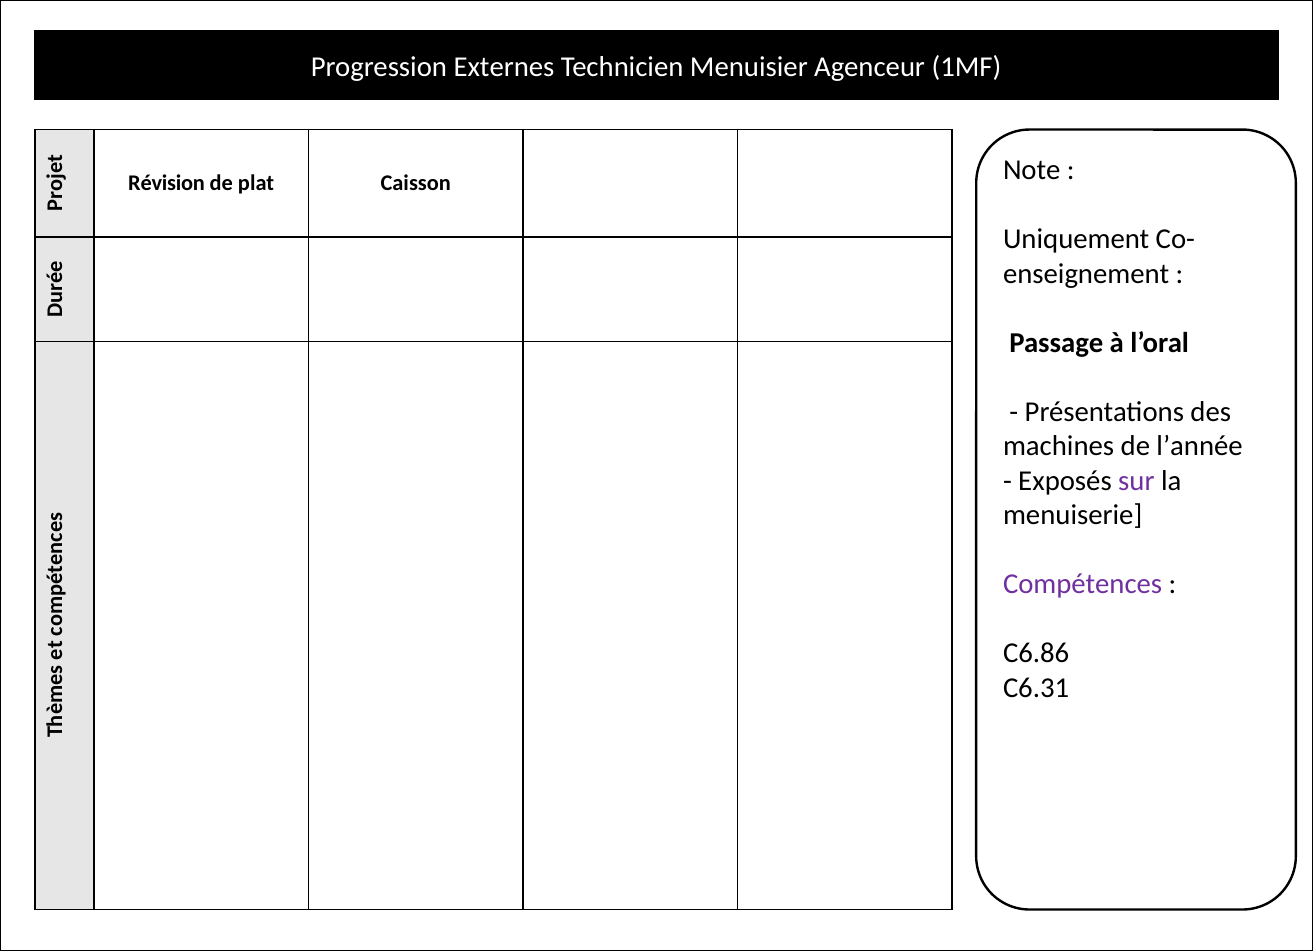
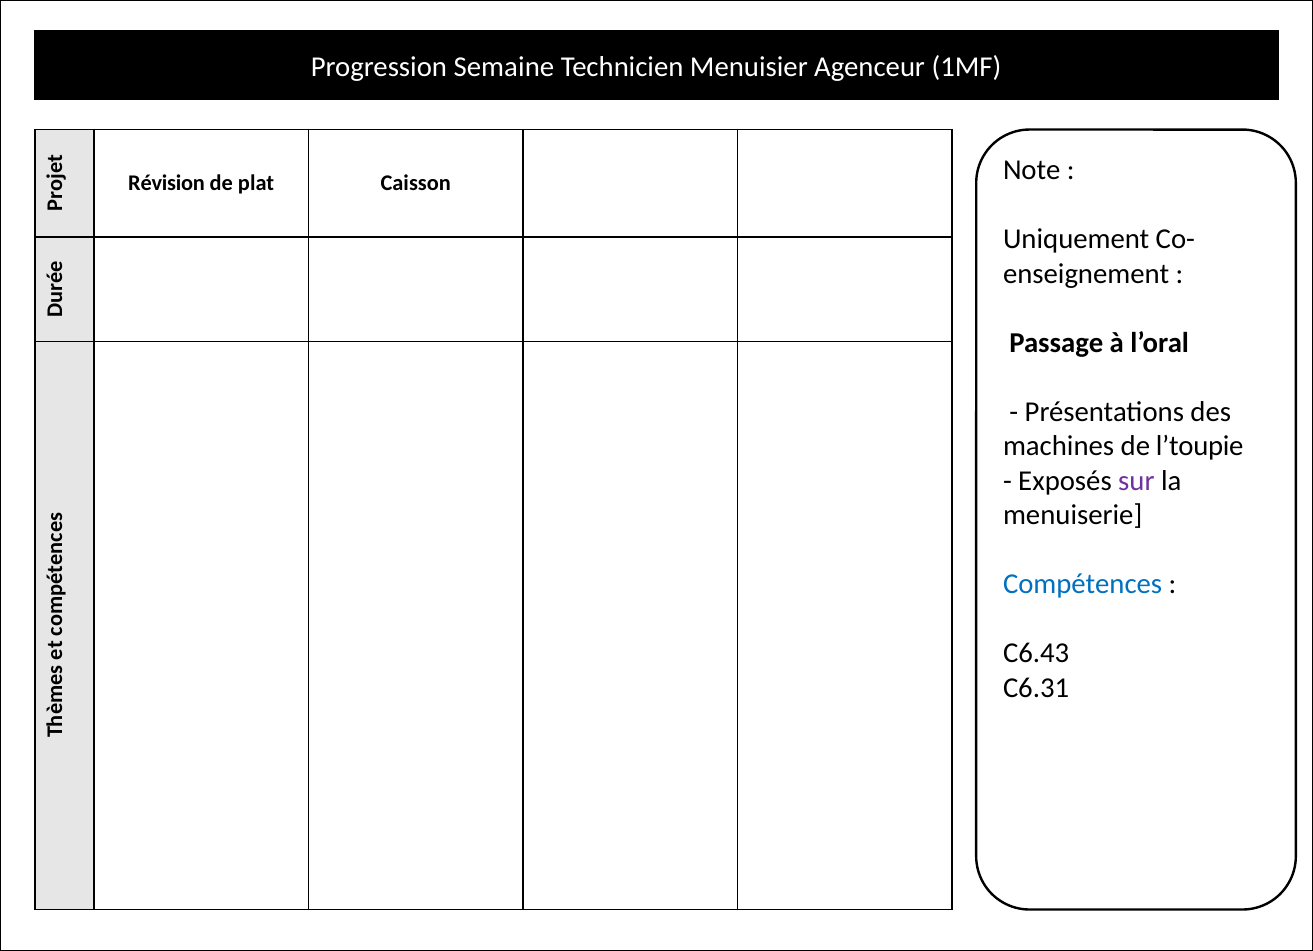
Externes: Externes -> Semaine (504, 67)
l’année: l’année -> l’toupie (1200, 446)
Compétences colour: purple -> blue (1083, 584)
C6.86: C6.86 -> C6.43 (1036, 653)
